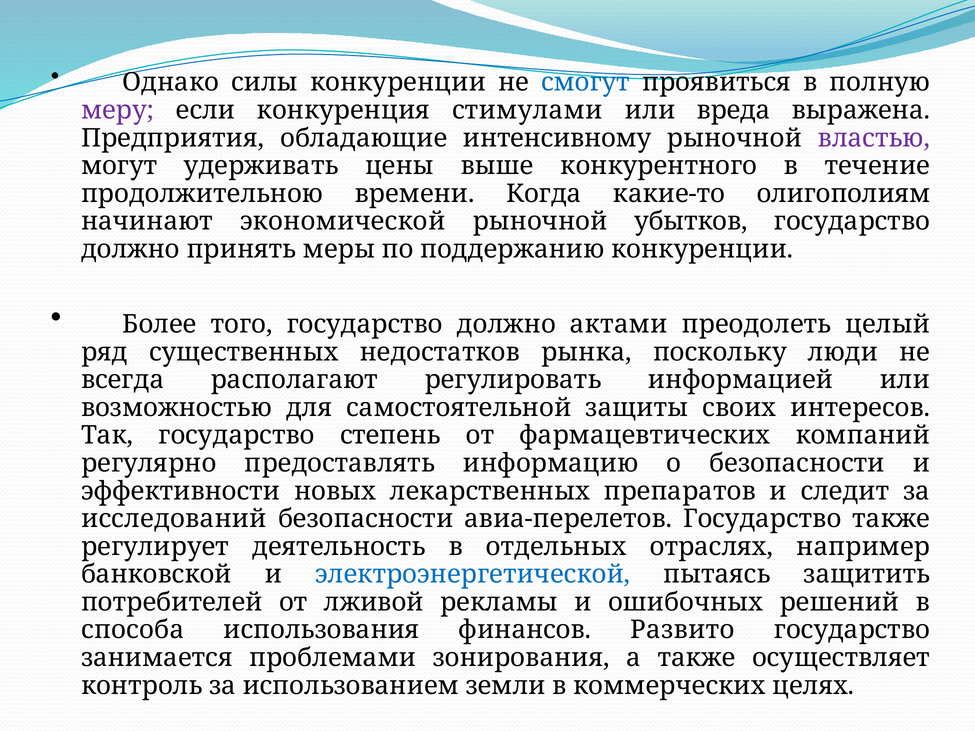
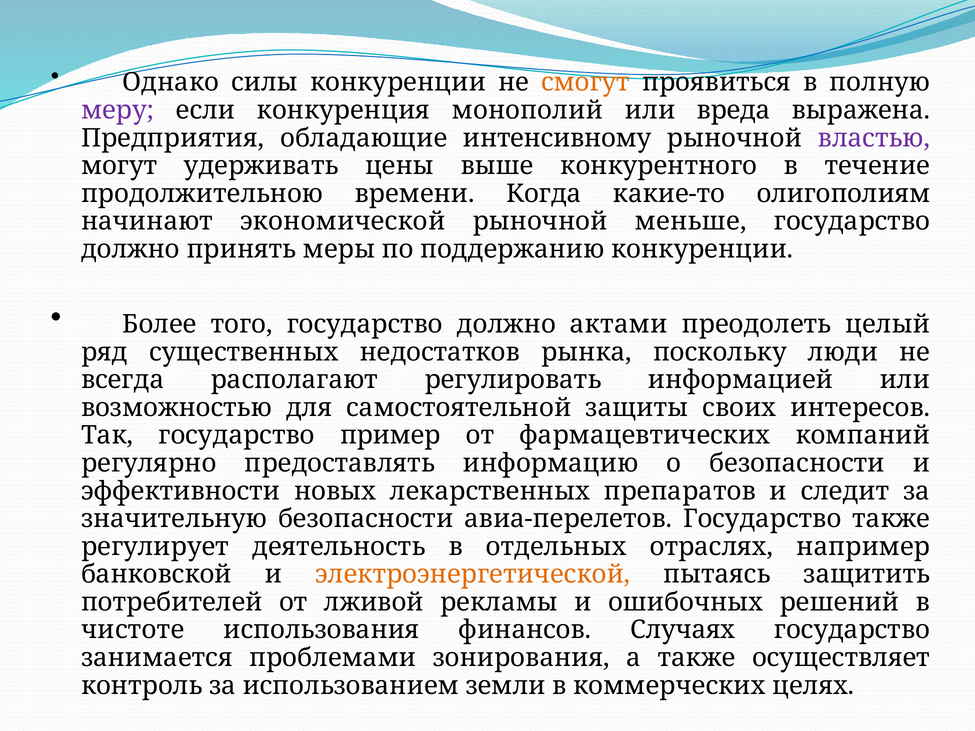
смогут colour: blue -> orange (586, 82)
стимулами: стимулами -> монополий (527, 110)
убытков: убытков -> меньше (691, 221)
степень: степень -> пример (390, 436)
исследований: исследований -> значительную (174, 519)
электроэнергетической colour: blue -> orange (473, 575)
способа: способа -> чистоте (133, 630)
Развито: Развито -> Случаях (683, 630)
